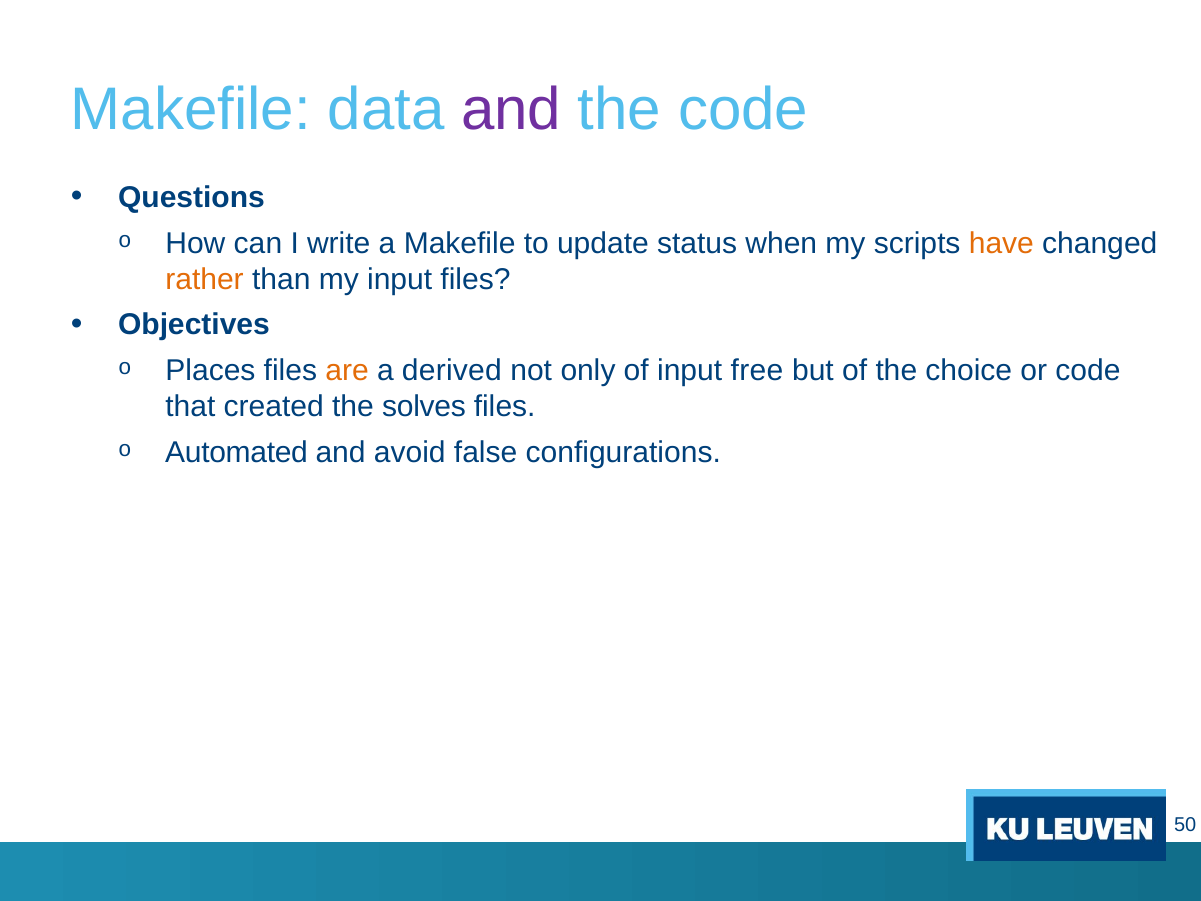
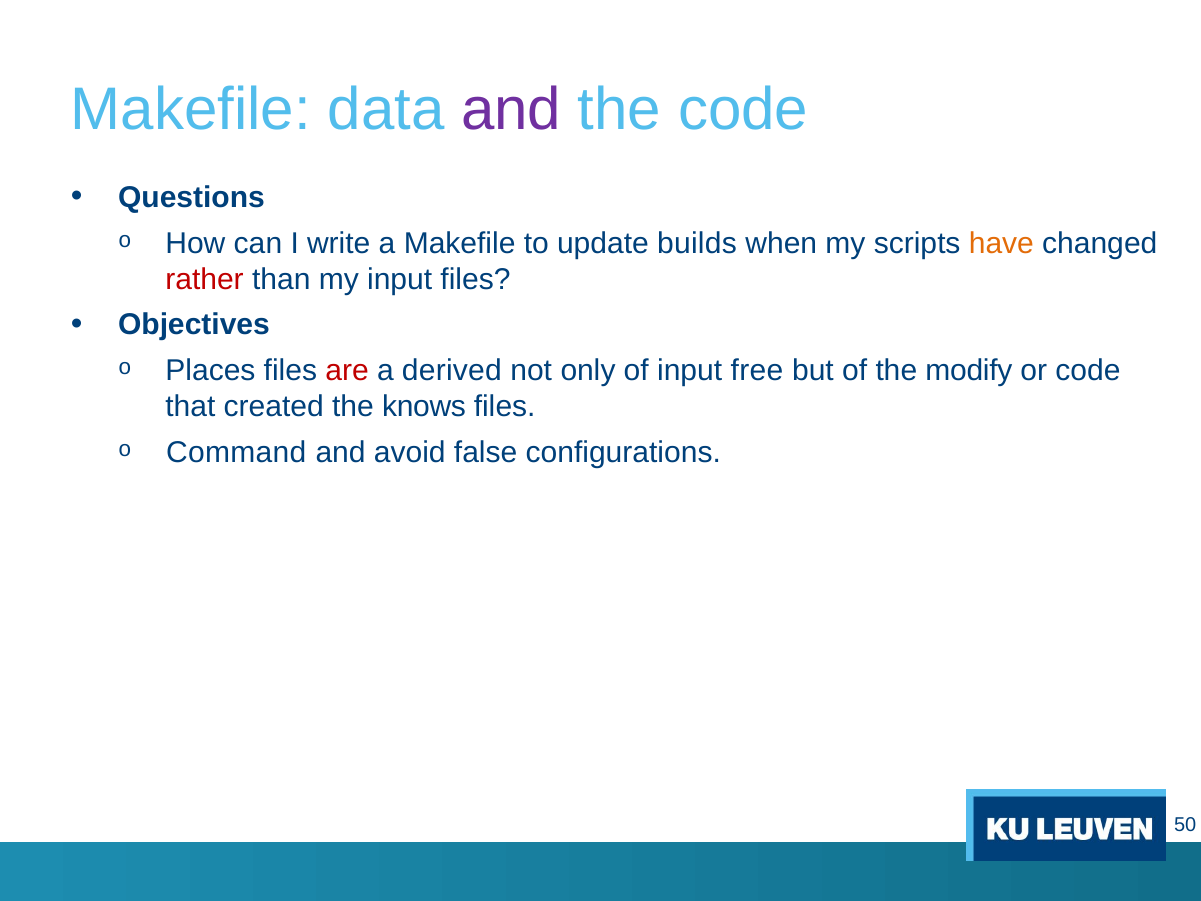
status: status -> builds (697, 243)
rather colour: orange -> red (205, 279)
are colour: orange -> red (347, 371)
choice: choice -> modify (969, 371)
solves: solves -> knows (424, 407)
Automated: Automated -> Command (236, 452)
